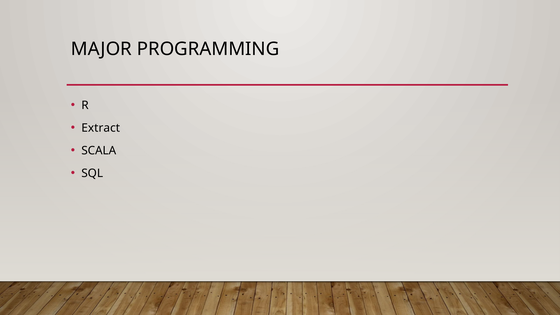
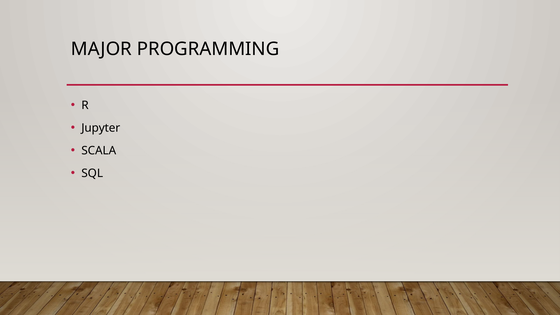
Extract: Extract -> Jupyter (101, 128)
